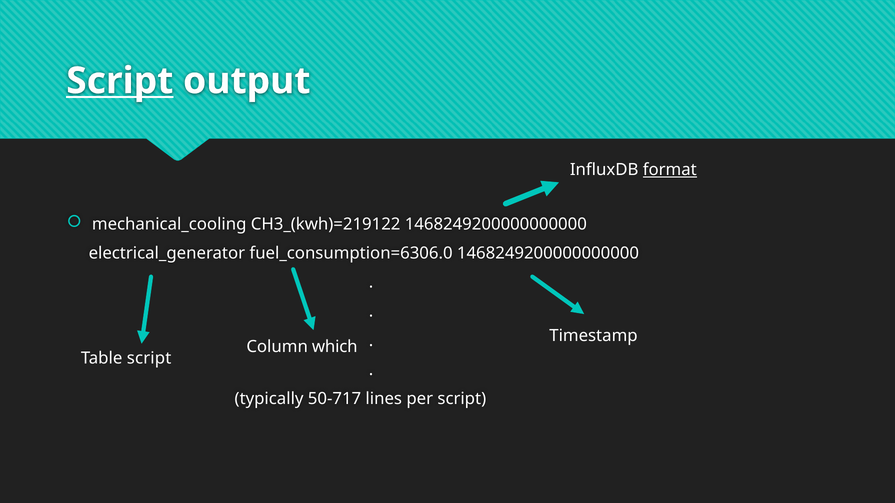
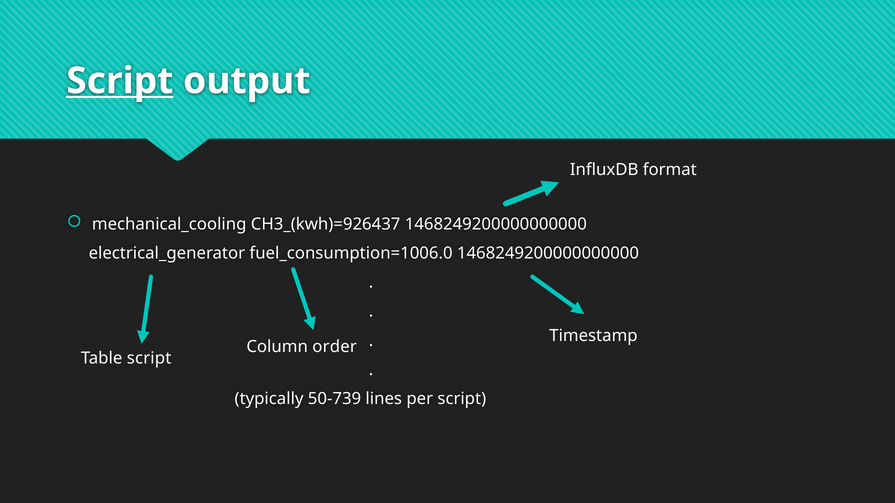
format underline: present -> none (670, 170)
CH3_(kwh)=219122: CH3_(kwh)=219122 -> CH3_(kwh)=926437 (326, 224)
fuel_consumption=6306.0: fuel_consumption=6306.0 -> fuel_consumption=1006.0 (351, 254)
which: which -> order (335, 347)
50-717: 50-717 -> 50-739 (335, 399)
